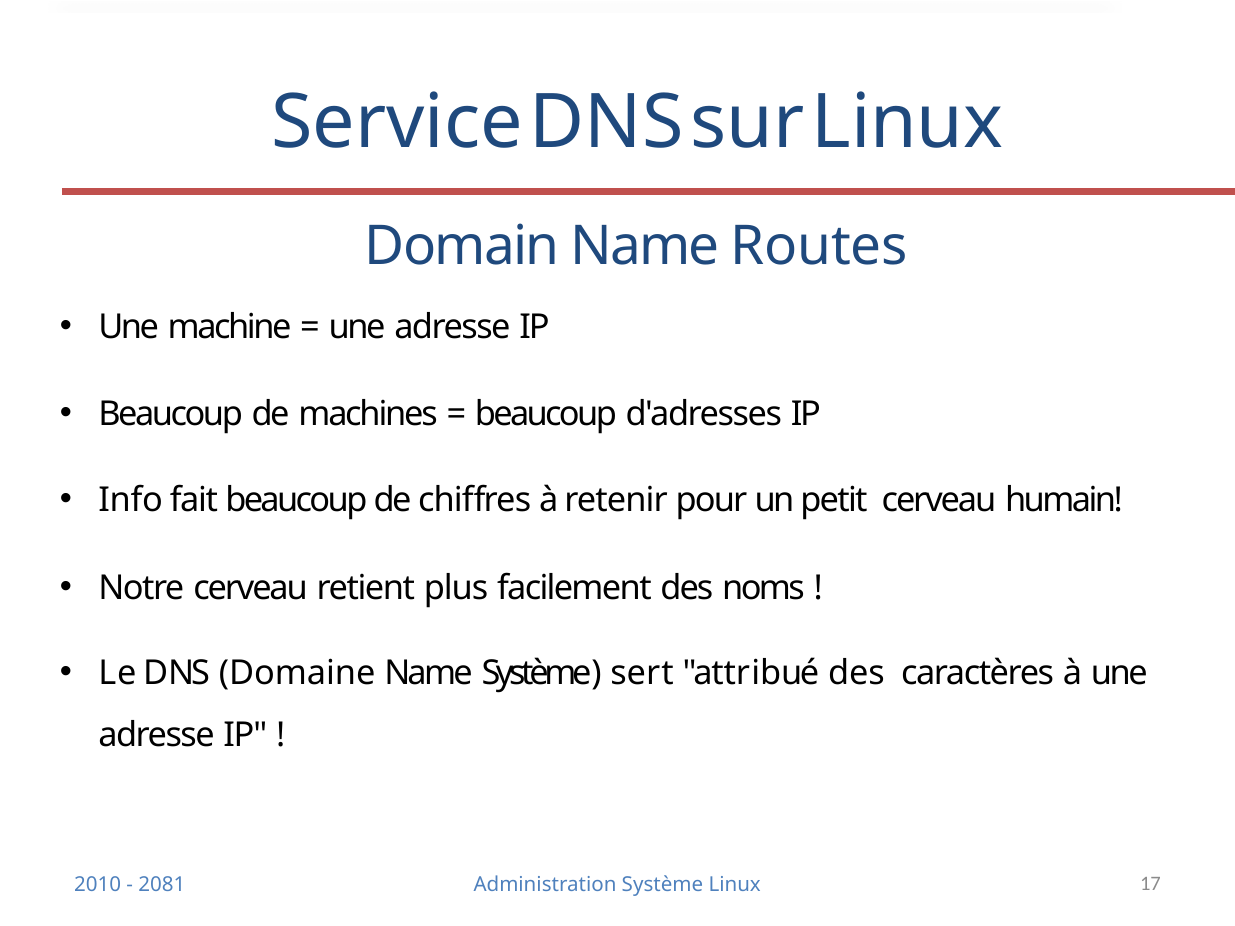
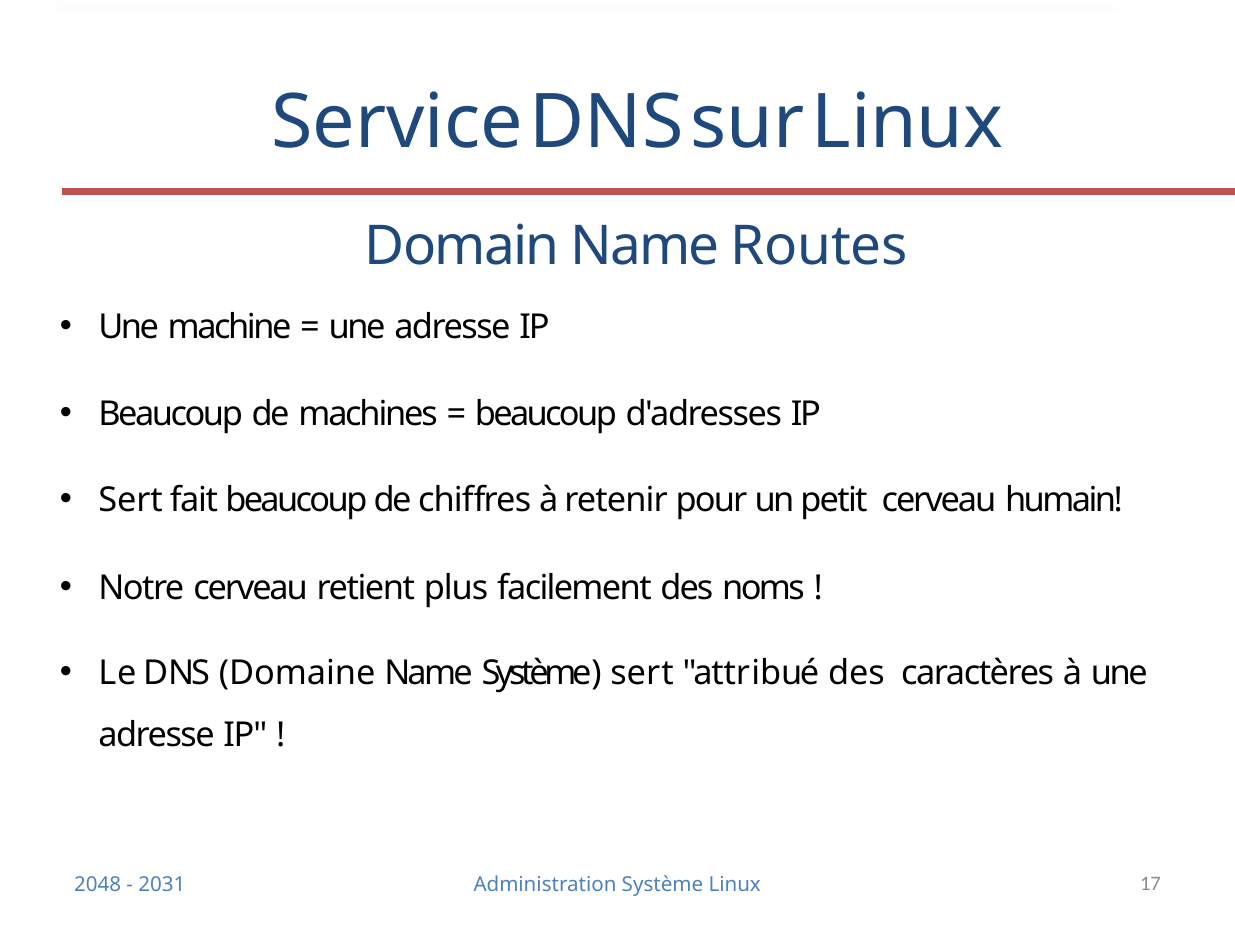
Info: Info -> Sert (131, 500)
2010: 2010 -> 2048 (98, 885)
2081: 2081 -> 2031 (162, 885)
